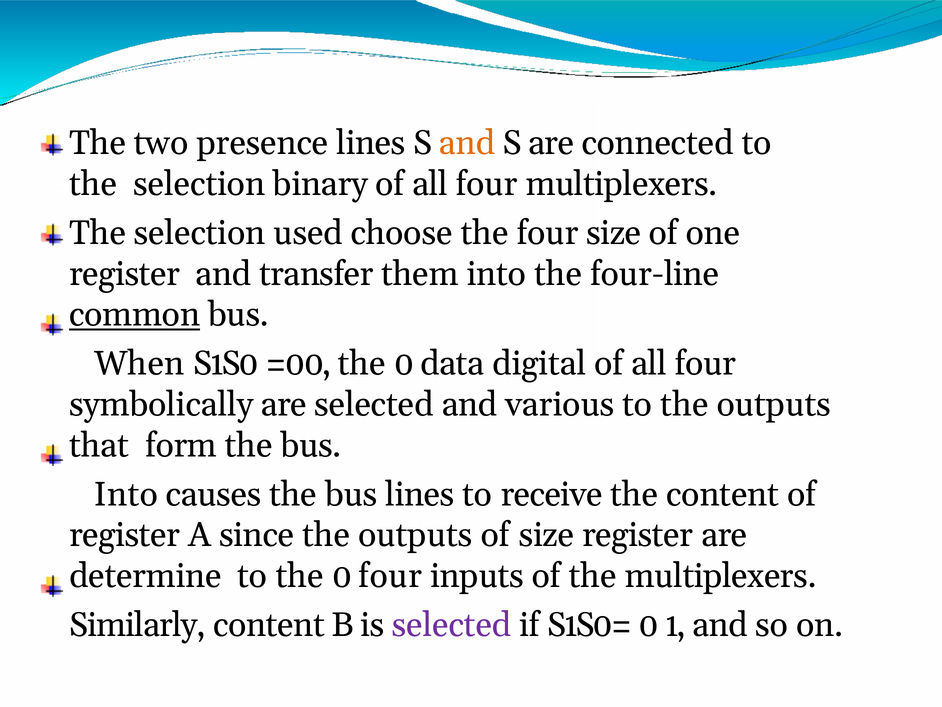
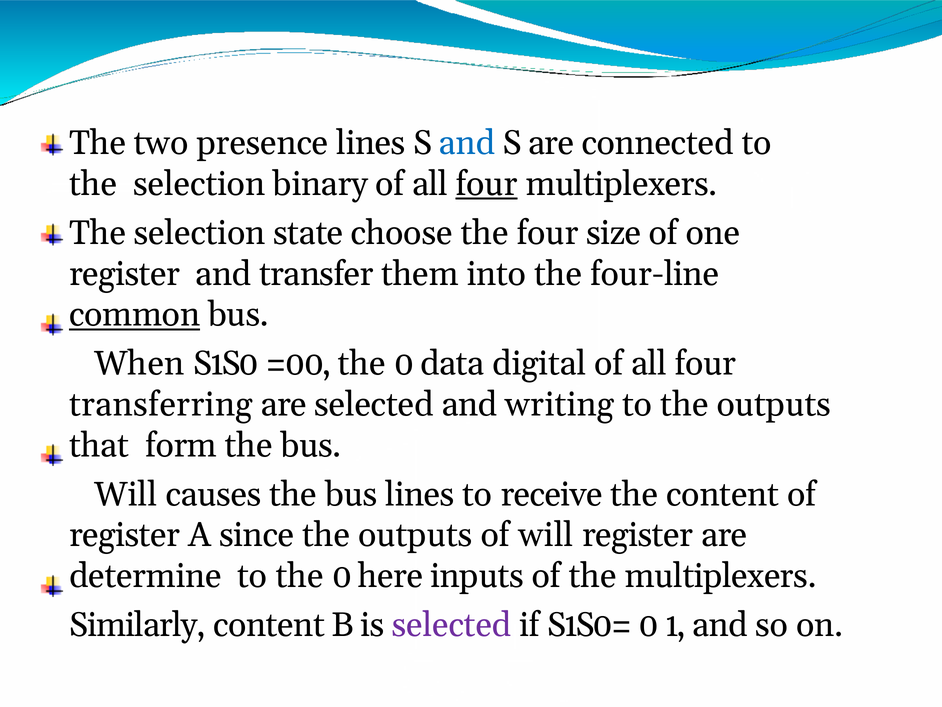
and colour: orange -> blue (467, 143)
four underline: none -> present (487, 184)
used: used -> state (308, 233)
symbolically: symbolically -> transferring (161, 404)
various: various -> writing (560, 404)
Into: Into -> Will (126, 494)
of size: size -> will (546, 535)
0 four: four -> here (390, 576)
